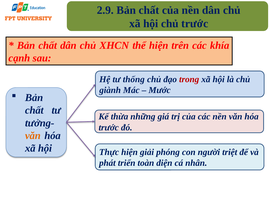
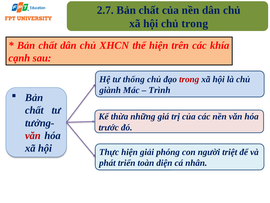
2.9: 2.9 -> 2.7 (105, 10)
chủ trước: trước -> trong (195, 24)
Mước: Mước -> Trình (160, 90)
văn colour: orange -> red (33, 135)
